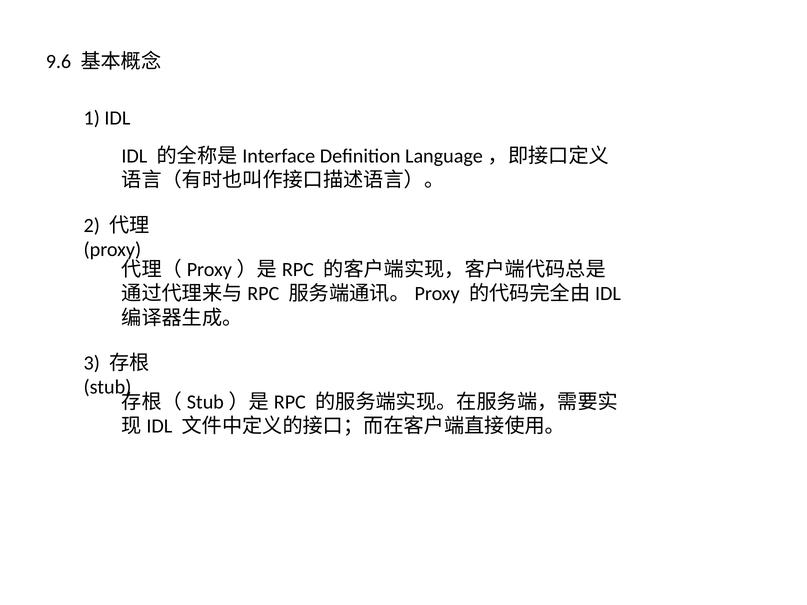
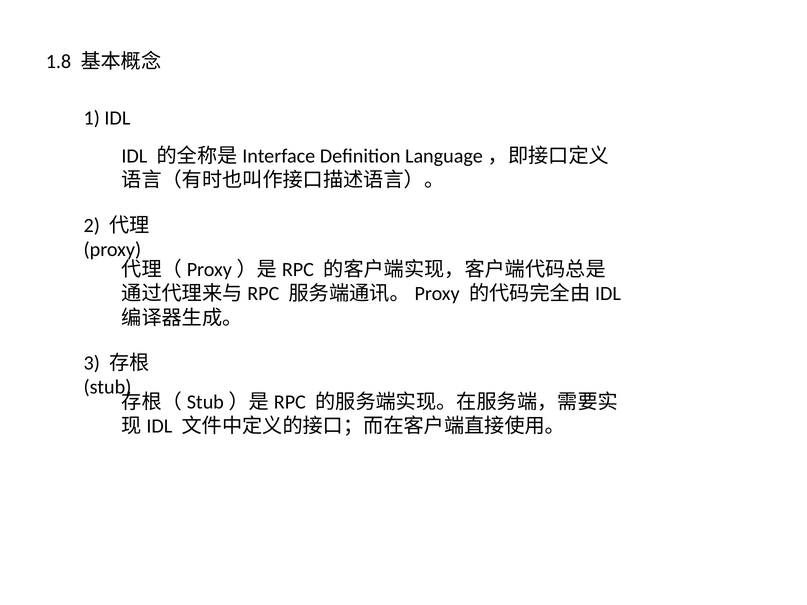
9.6: 9.6 -> 1.8 (58, 62)
